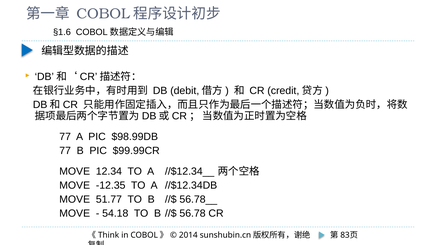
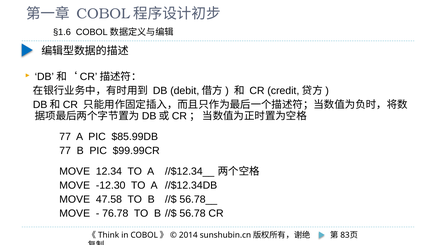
$98.99DB: $98.99DB -> $85.99DB (135, 137)
-12.35: -12.35 -> -12.30 (111, 186)
51.77: 51.77 -> 47.58 (109, 200)
54.18: 54.18 -> 76.78 (115, 214)
